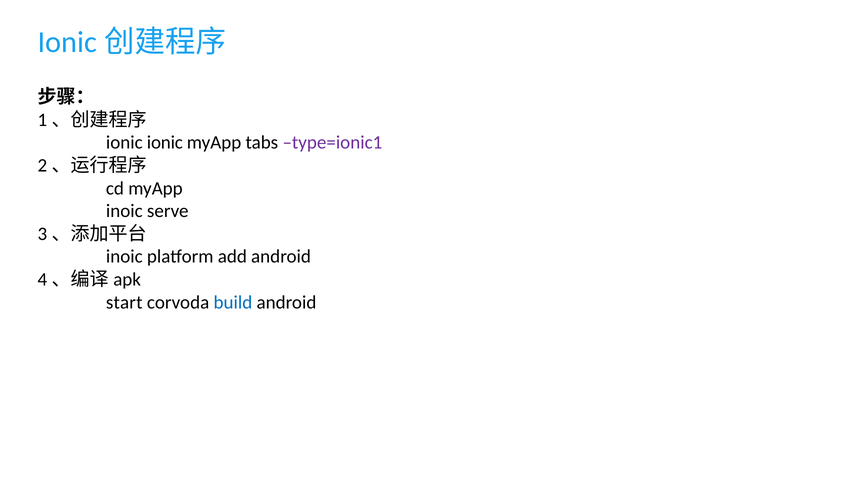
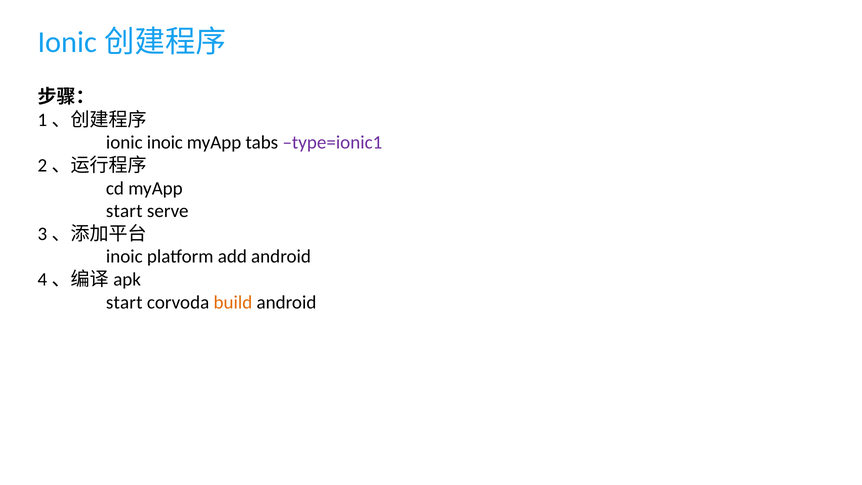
ionic ionic: ionic -> inoic (165, 143)
inoic: inoic -> start (124, 211)
build colour: blue -> orange (233, 302)
